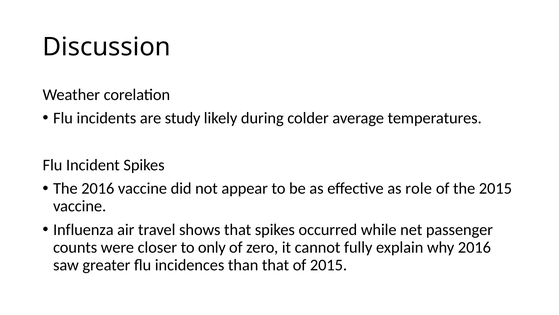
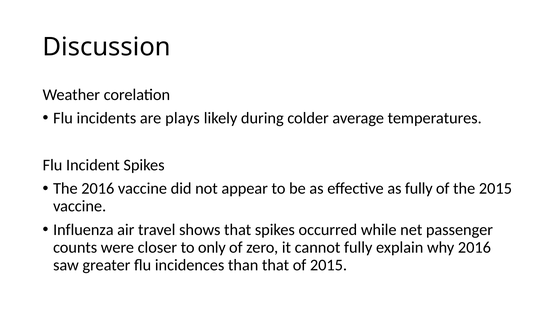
study: study -> plays (182, 118)
as role: role -> fully (419, 188)
